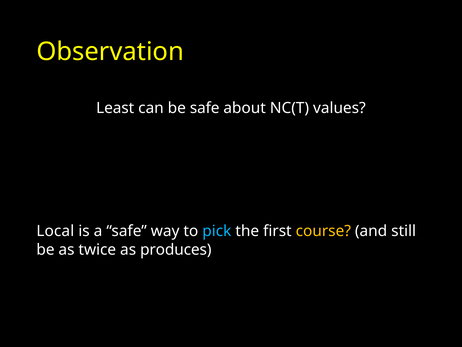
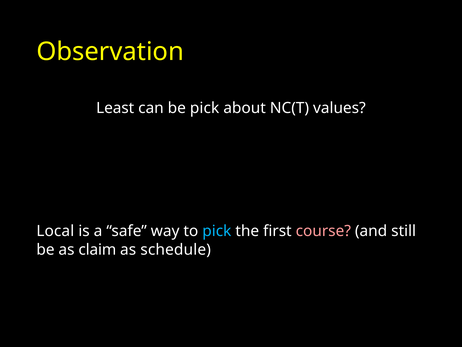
be safe: safe -> pick (205, 108)
course colour: yellow -> pink (323, 231)
twice: twice -> claim (97, 249)
produces: produces -> schedule (176, 249)
